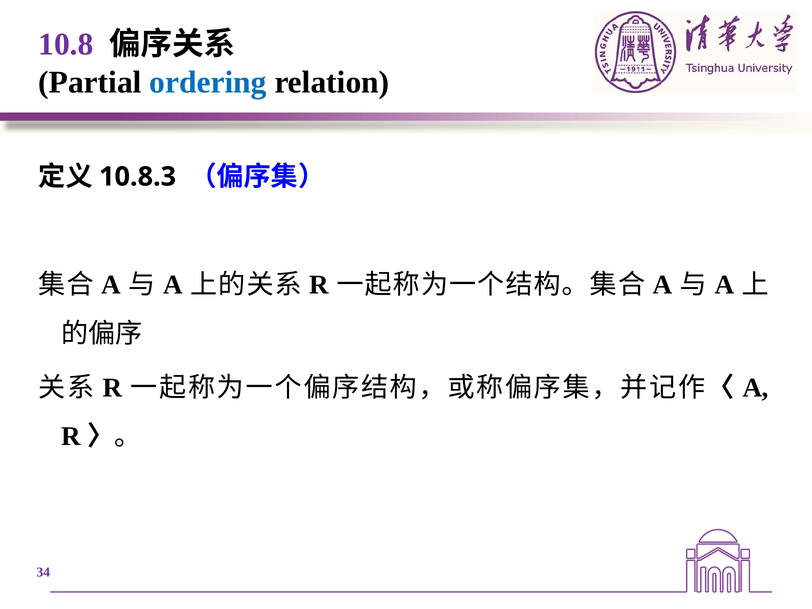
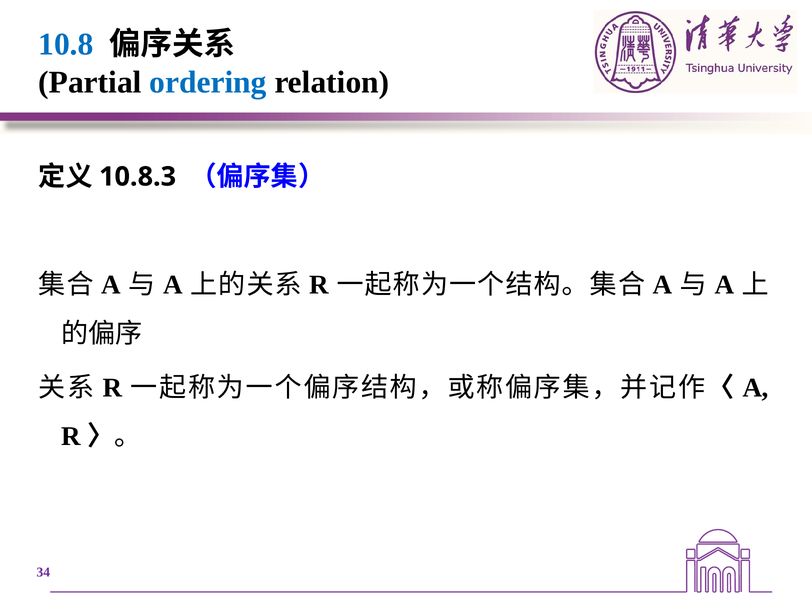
10.8 colour: purple -> blue (66, 44)
